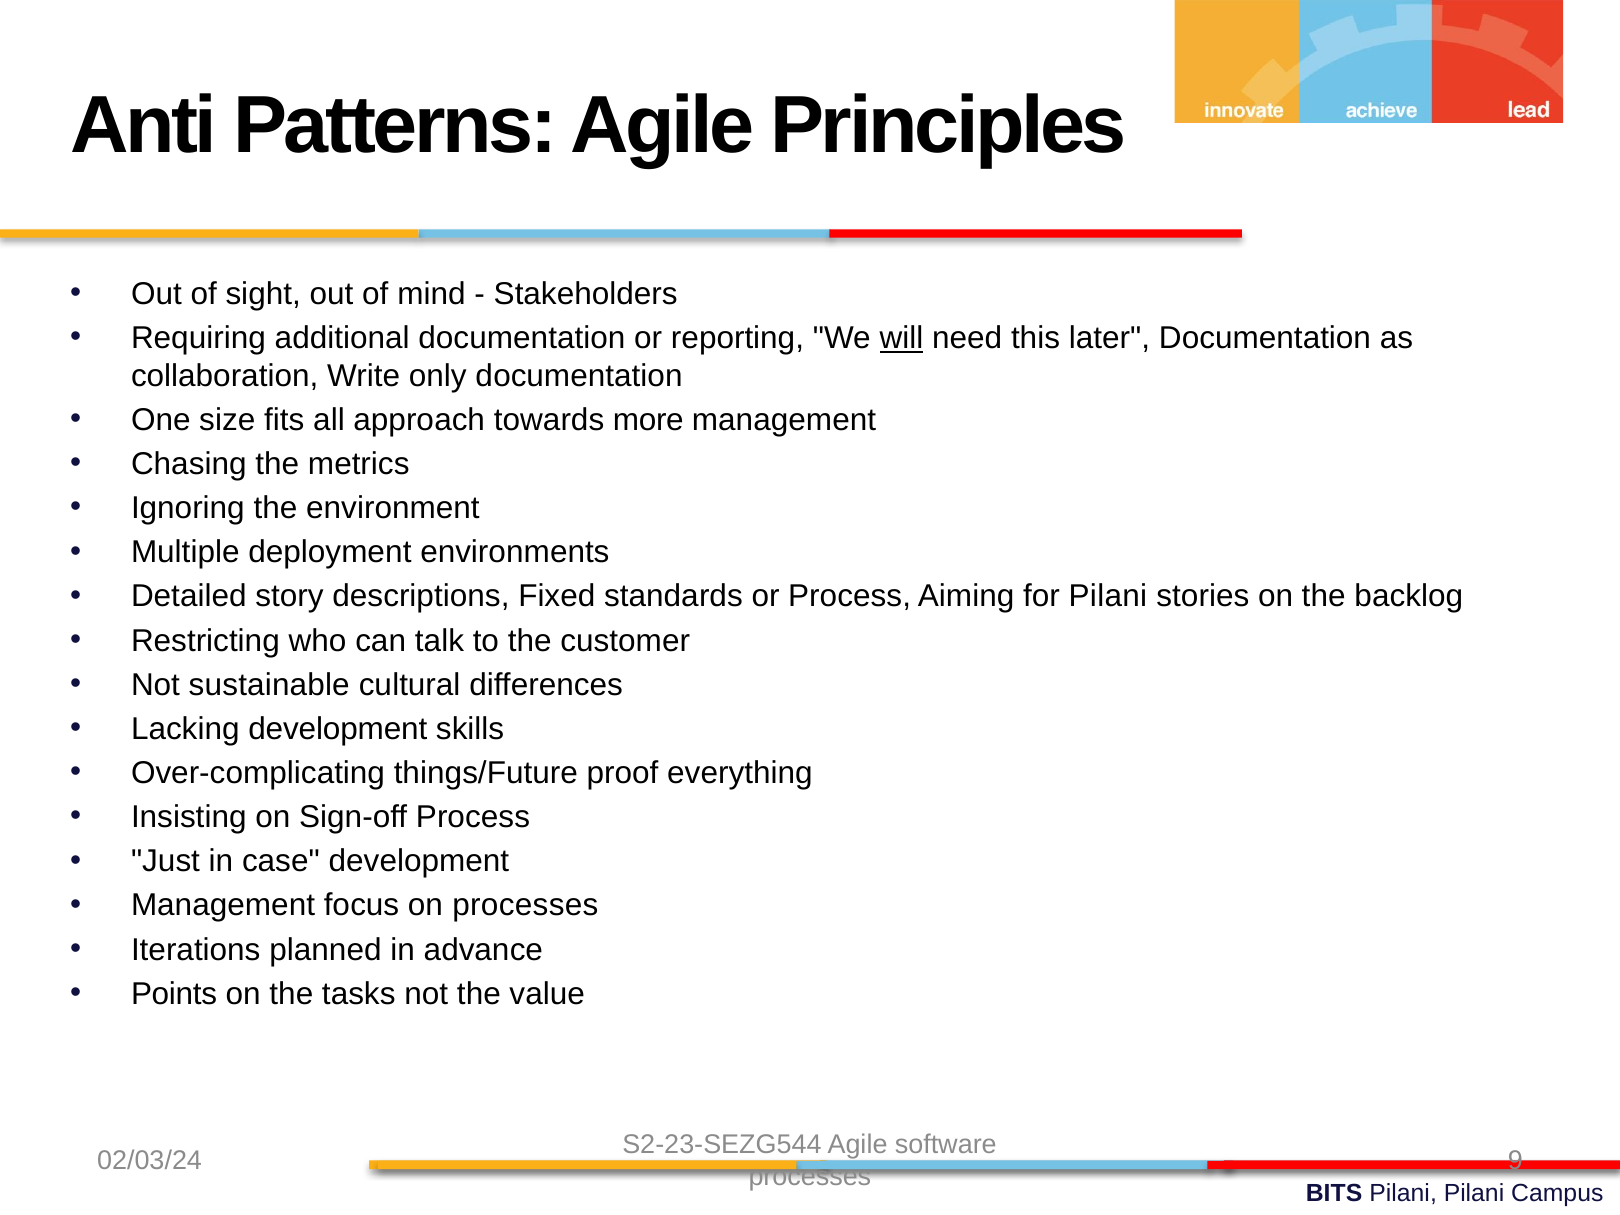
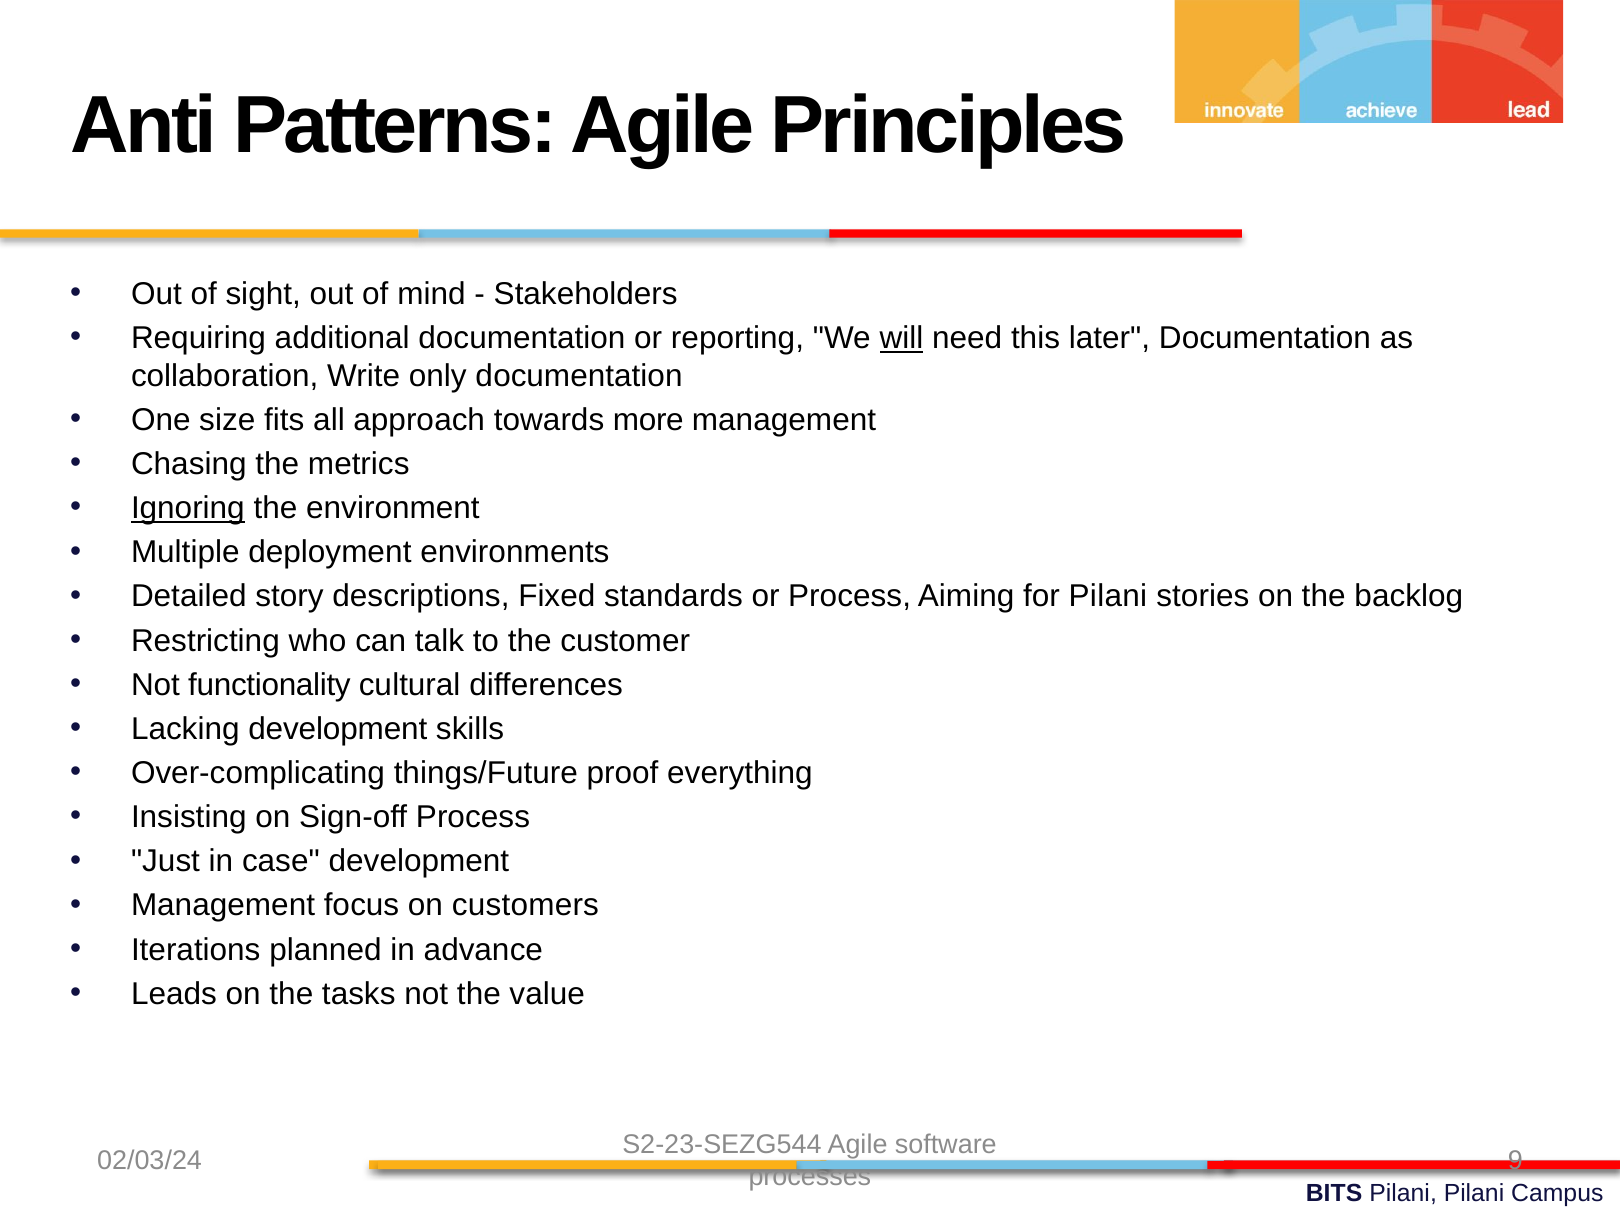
Ignoring underline: none -> present (188, 508)
sustainable: sustainable -> functionality (269, 685)
on processes: processes -> customers (525, 905)
Points: Points -> Leads (174, 994)
